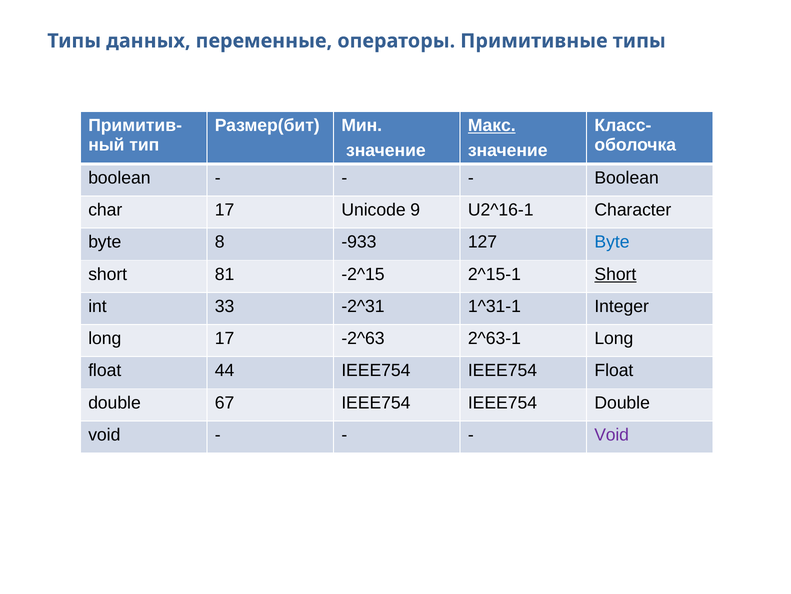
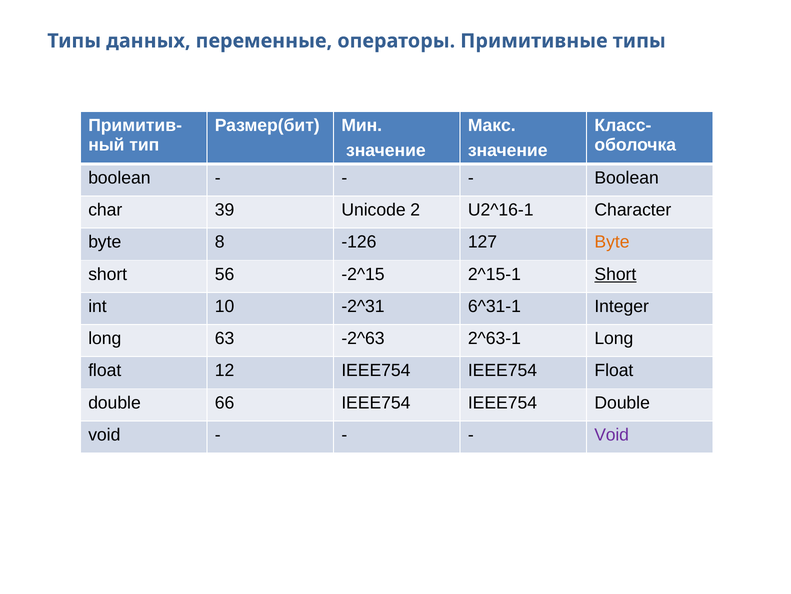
Макс underline: present -> none (492, 125)
char 17: 17 -> 39 (225, 210)
9: 9 -> 2 (415, 210)
-933: -933 -> -126 (359, 242)
Byte colour: blue -> orange (612, 242)
81: 81 -> 56 (225, 274)
33: 33 -> 10 (225, 306)
1^31-1: 1^31-1 -> 6^31-1 (494, 306)
long 17: 17 -> 63 (225, 338)
44: 44 -> 12 (225, 370)
67: 67 -> 66 (225, 402)
